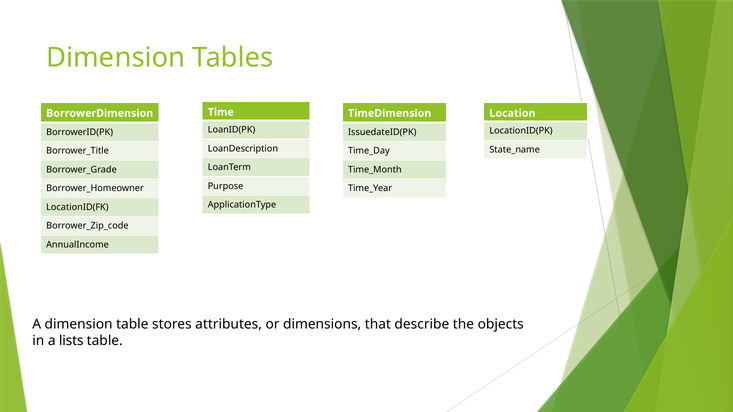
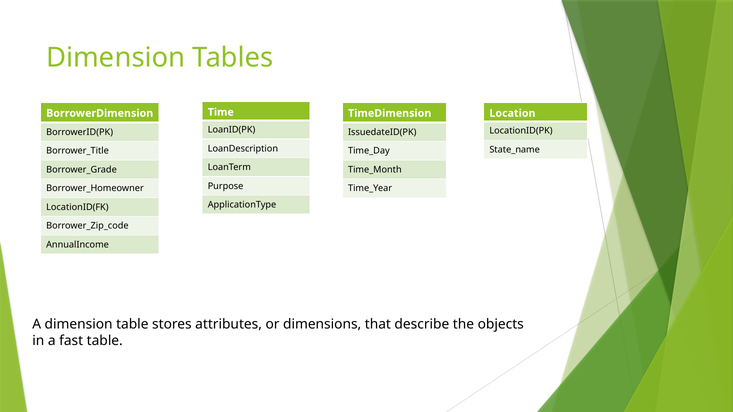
lists: lists -> fast (71, 341)
